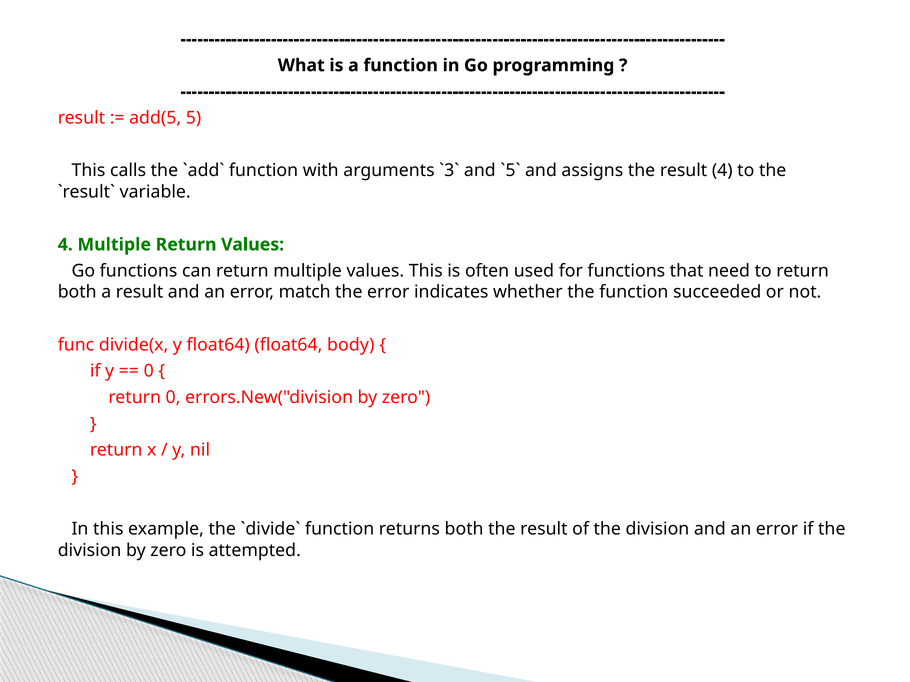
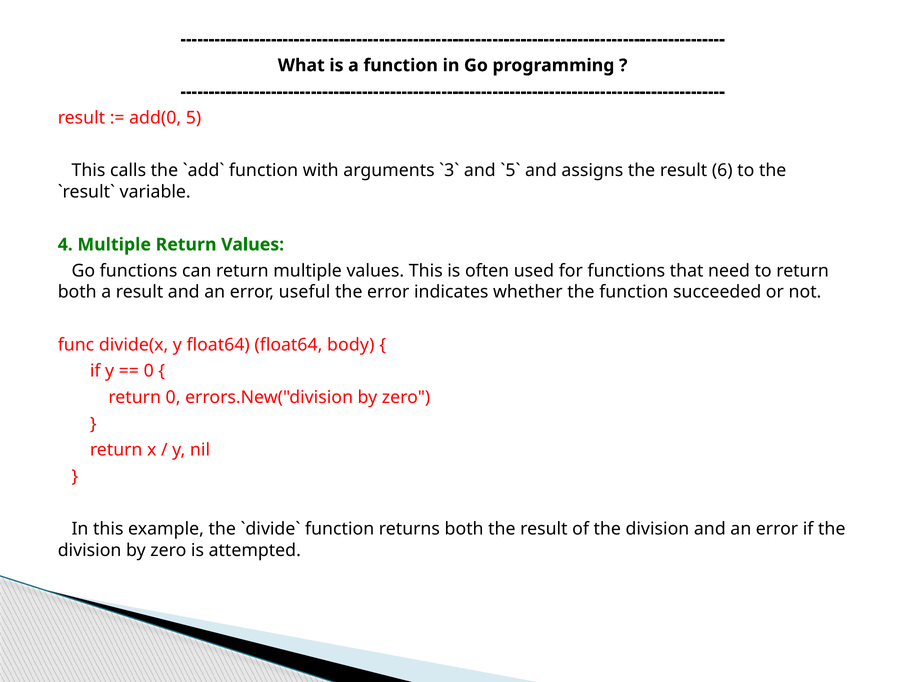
add(5: add(5 -> add(0 (155, 118)
result 4: 4 -> 6 (722, 171)
match: match -> useful (305, 292)
